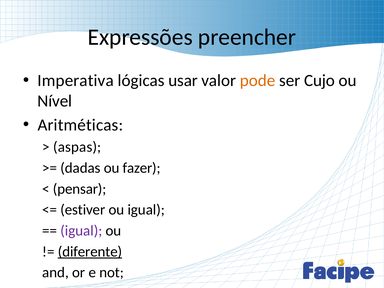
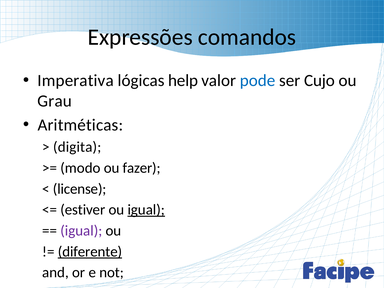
preencher: preencher -> comandos (247, 37)
usar: usar -> help (183, 81)
pode colour: orange -> blue (258, 81)
Nível: Nível -> Grau (55, 101)
aspas: aspas -> digita (77, 147)
dadas: dadas -> modo (80, 168)
pensar: pensar -> license (80, 189)
igual underline: none -> present (146, 210)
